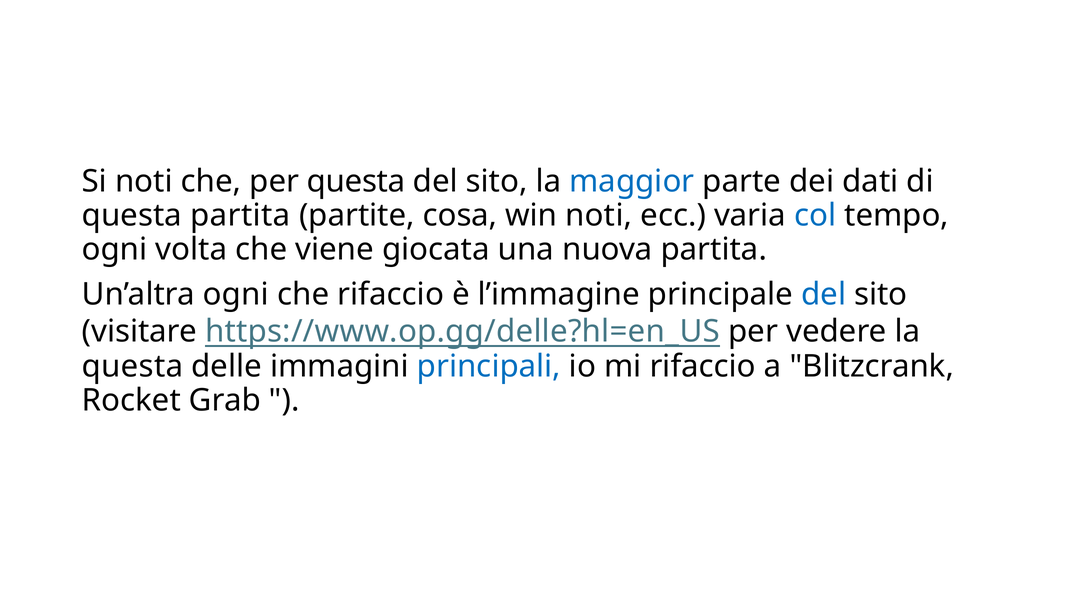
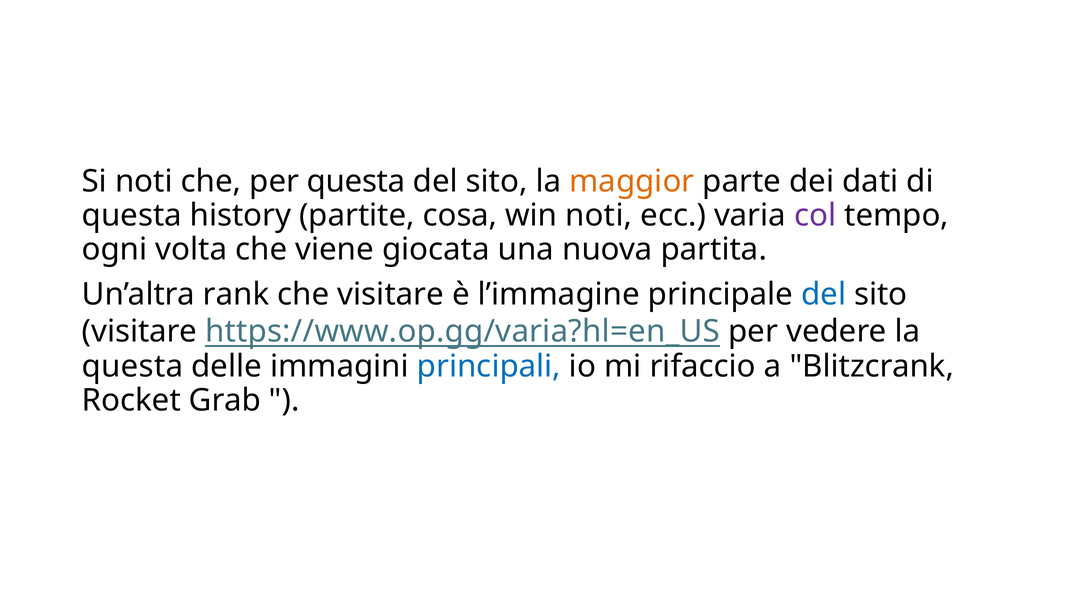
maggior colour: blue -> orange (632, 182)
questa partita: partita -> history (240, 215)
col colour: blue -> purple (815, 215)
Un’altra ogni: ogni -> rank (236, 294)
che rifaccio: rifaccio -> visitare (391, 294)
https://www.op.gg/delle?hl=en_US: https://www.op.gg/delle?hl=en_US -> https://www.op.gg/varia?hl=en_US (463, 332)
